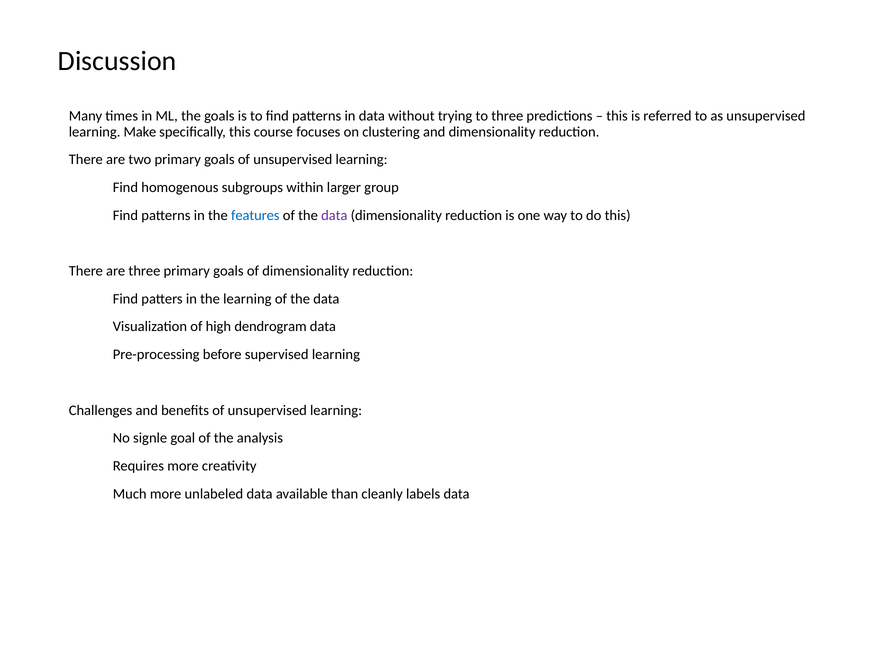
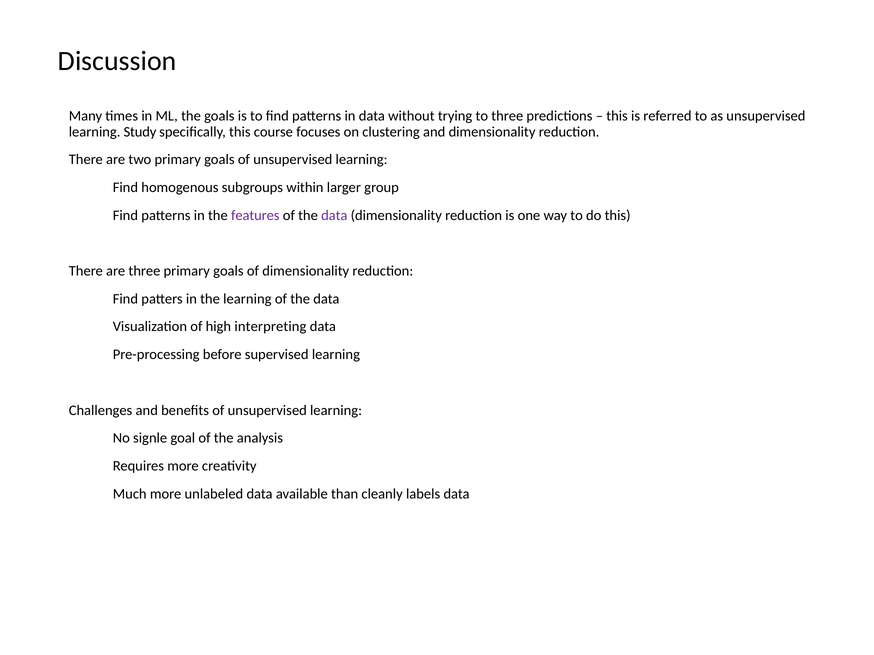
Make: Make -> Study (140, 132)
features colour: blue -> purple (255, 215)
dendrogram: dendrogram -> interpreting (270, 327)
